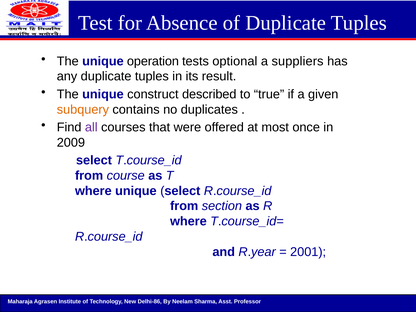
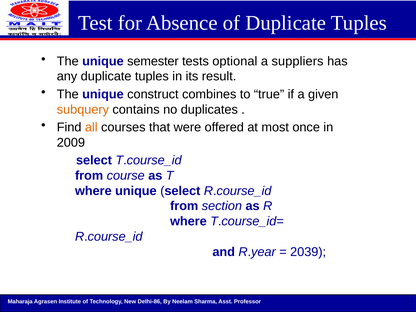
operation: operation -> semester (153, 61)
described: described -> combines (209, 94)
all colour: purple -> orange (91, 127)
2001: 2001 -> 2039 (308, 252)
